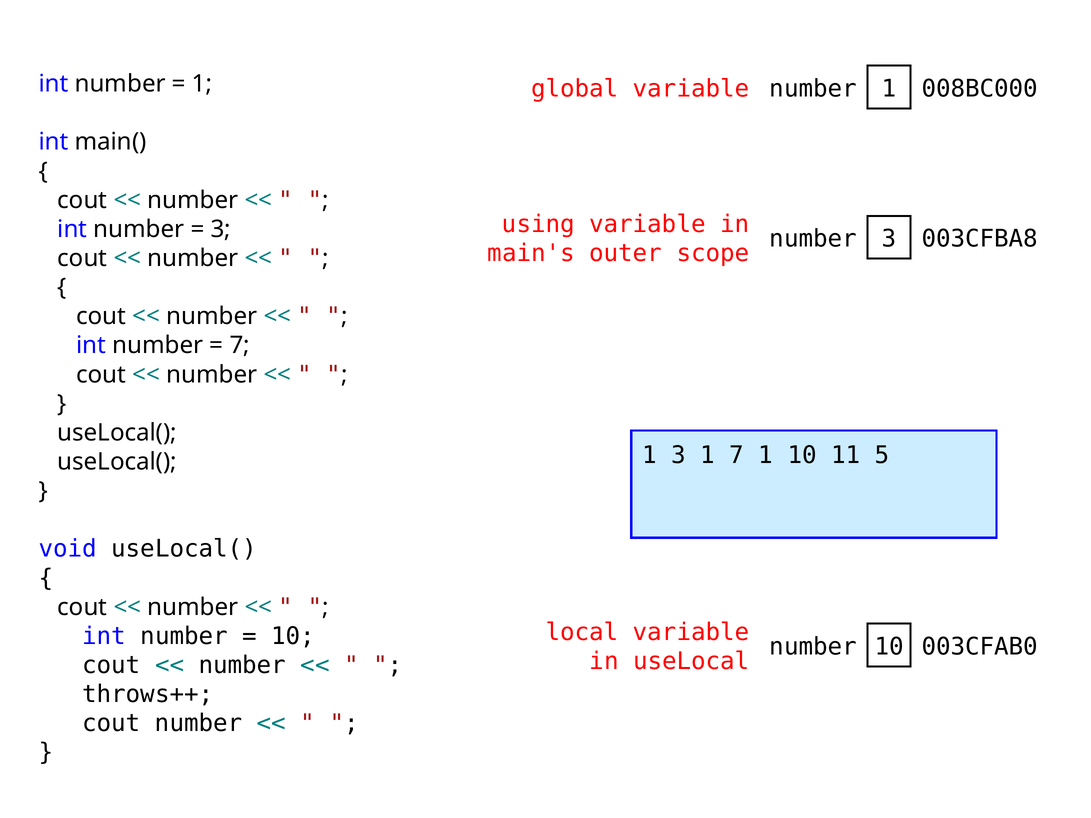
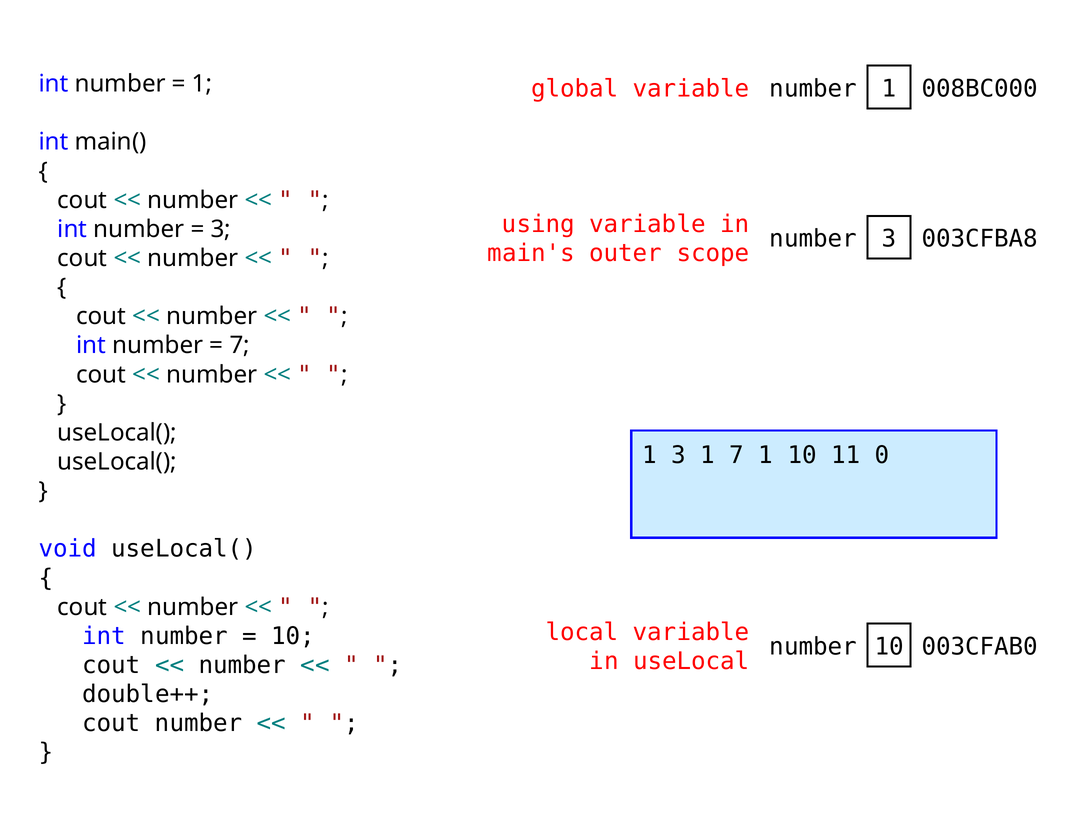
5: 5 -> 0 (882, 455)
throws++: throws++ -> double++ (148, 695)
